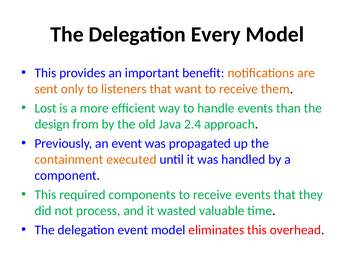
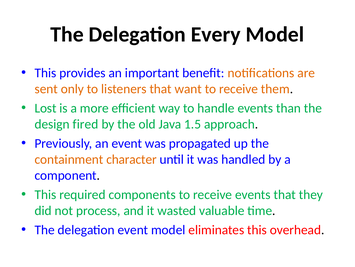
from: from -> fired (86, 124)
2.4: 2.4 -> 1.5 (193, 124)
executed: executed -> character (132, 159)
